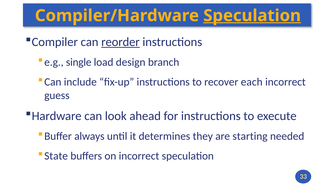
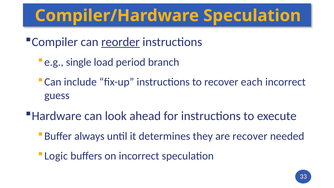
Speculation underline: present -> none (252, 16)
design: design -> period (131, 62)
are starting: starting -> recover (250, 136)
State: State -> Logic (56, 156)
